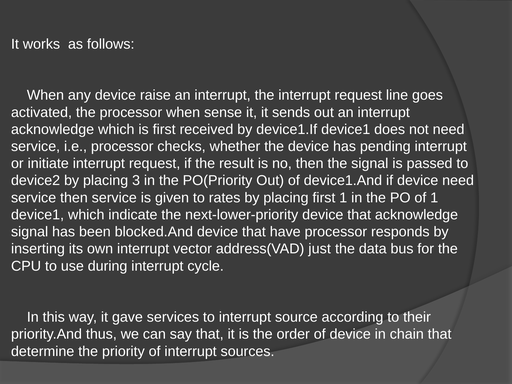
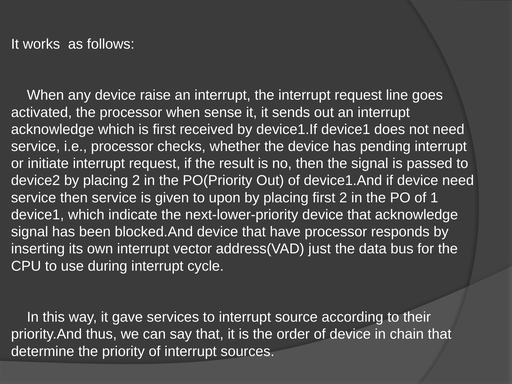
placing 3: 3 -> 2 (136, 181)
rates: rates -> upon (225, 198)
first 1: 1 -> 2 (343, 198)
